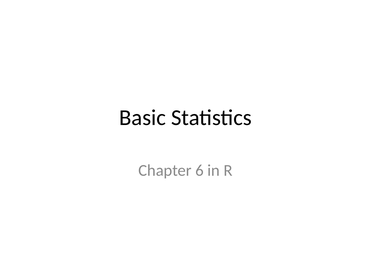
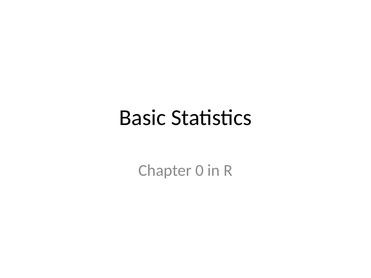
6: 6 -> 0 (199, 171)
